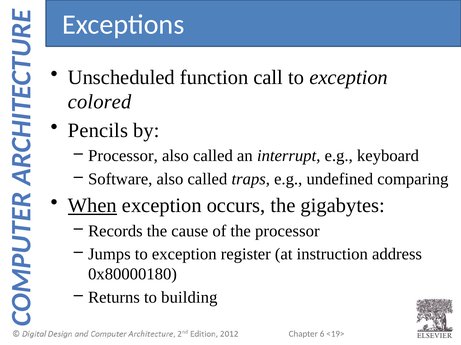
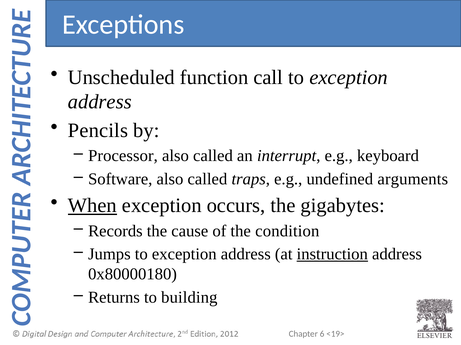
colored: colored -> address (100, 102)
comparing: comparing -> arguments (413, 179)
the processor: processor -> condition (287, 231)
Jumps to exception register: register -> address (246, 255)
instruction underline: none -> present (332, 255)
